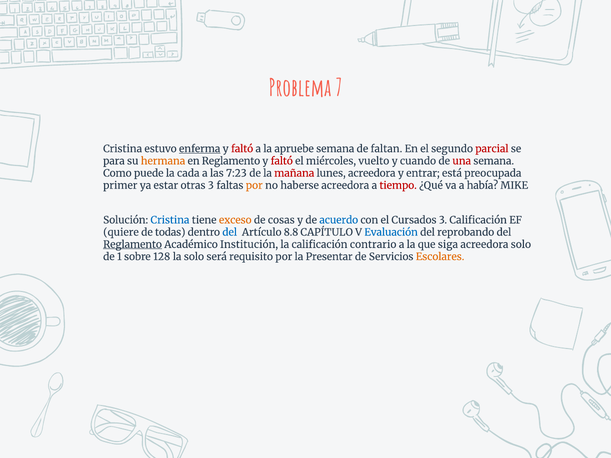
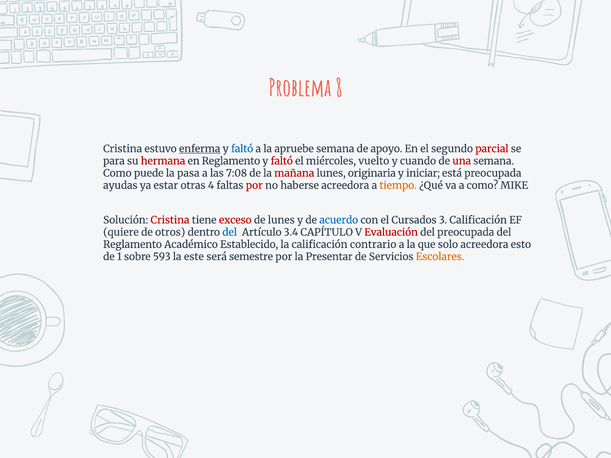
7: 7 -> 8 (339, 89)
faltó colour: red -> blue (242, 149)
faltan: faltan -> apoyo (386, 149)
hermana colour: orange -> red (163, 161)
cada: cada -> pasa (188, 173)
7:23: 7:23 -> 7:08 (236, 173)
lunes acreedora: acreedora -> originaria (372, 173)
entrar: entrar -> iniciar (423, 173)
primer: primer -> ayudas (120, 186)
otras 3: 3 -> 4 (211, 186)
por colour: orange -> red (254, 186)
tiempo colour: red -> orange (398, 186)
a había: había -> como (482, 186)
Cristina colour: blue -> red (170, 220)
exceso colour: orange -> red (235, 220)
de cosas: cosas -> lunes (281, 220)
todas: todas -> otros (170, 232)
8.8: 8.8 -> 3.4 (291, 232)
Evaluación colour: blue -> red (391, 232)
del reprobando: reprobando -> preocupada (466, 232)
Reglamento underline: present -> none (133, 245)
Institución: Institución -> Establecido (249, 245)
siga: siga -> solo (448, 245)
acreedora solo: solo -> esto (521, 245)
128: 128 -> 593 (162, 257)
la solo: solo -> este (194, 257)
requisito: requisito -> semestre (251, 257)
